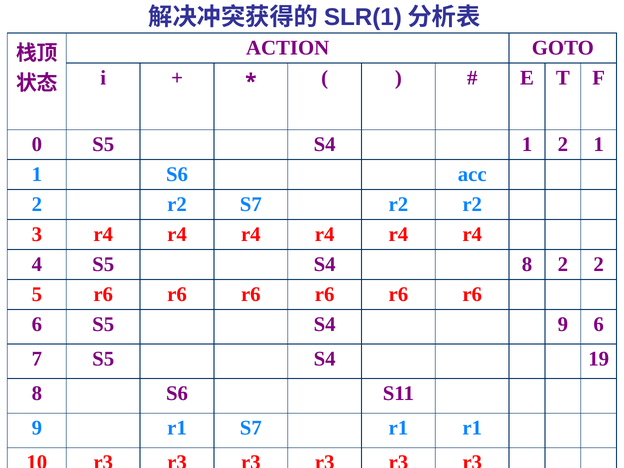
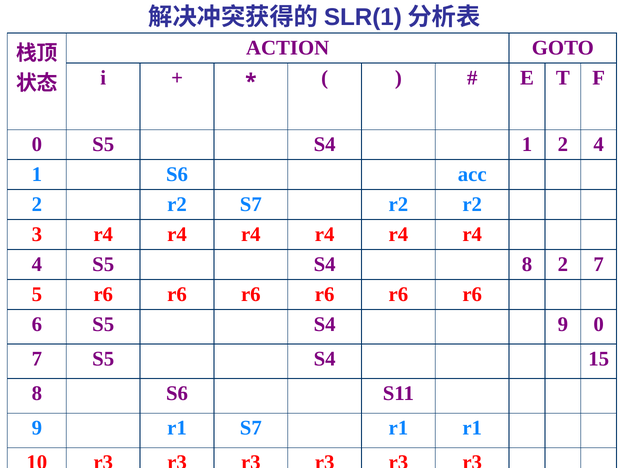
2 1: 1 -> 4 (599, 144)
2 2: 2 -> 7 (599, 264)
9 6: 6 -> 0 (599, 324)
19: 19 -> 15 (599, 359)
